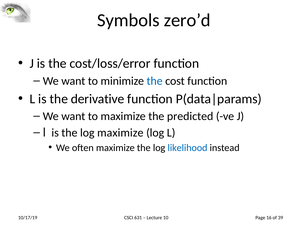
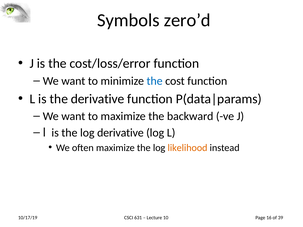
predicted: predicted -> backward (190, 116)
log maximize: maximize -> derivative (120, 133)
likelihood colour: blue -> orange (188, 148)
